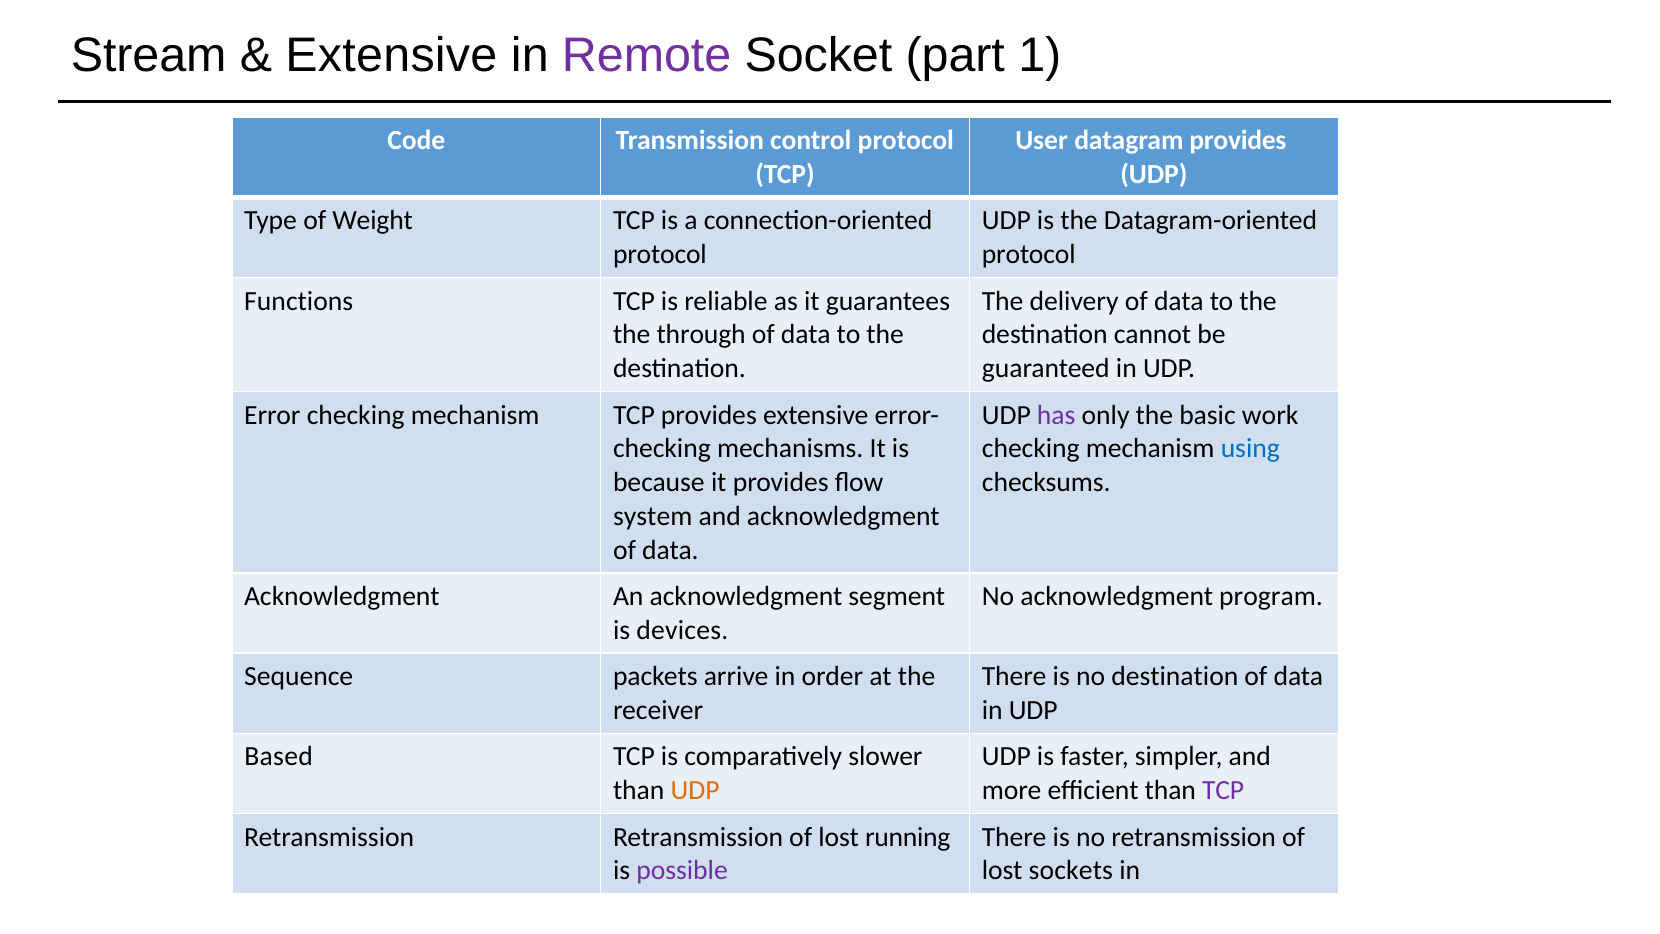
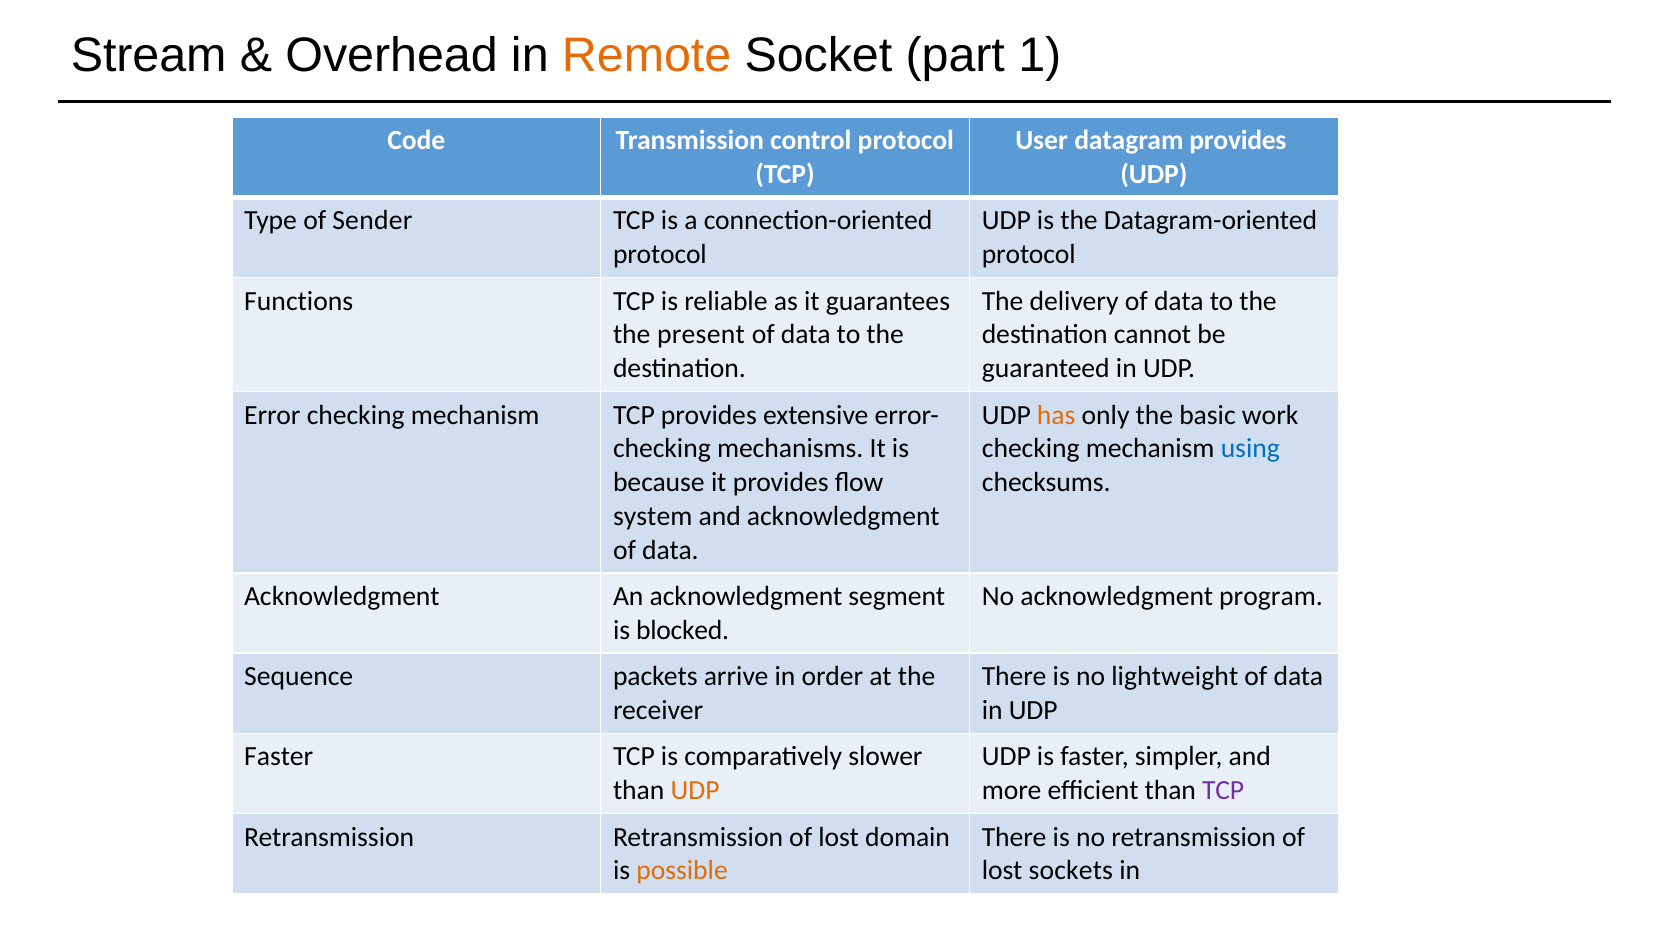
Extensive: Extensive -> Overhead (392, 56)
Remote colour: purple -> orange (647, 56)
Weight: Weight -> Sender (372, 221)
through: through -> present (701, 335)
has colour: purple -> orange (1056, 415)
devices: devices -> blocked (683, 630)
no destination: destination -> lightweight (1175, 677)
Based: Based -> Faster (279, 757)
running: running -> domain (908, 837)
possible colour: purple -> orange (682, 871)
